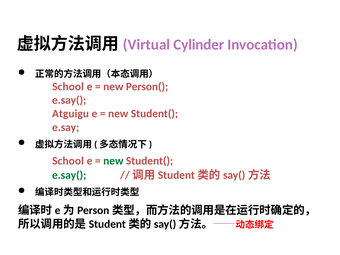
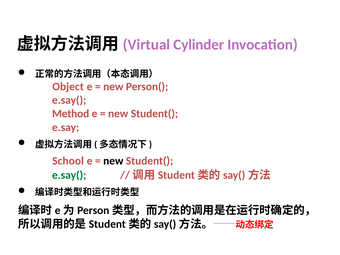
School: School -> Object (68, 87)
Atguigu: Atguigu -> Method (71, 114)
new colour: green -> black (113, 161)
